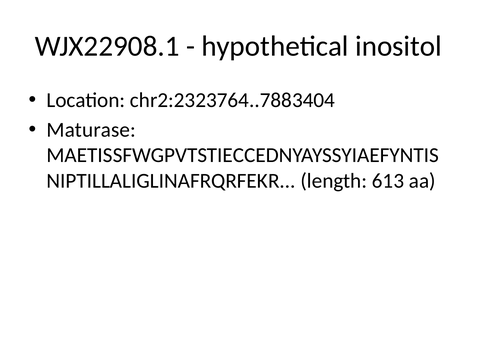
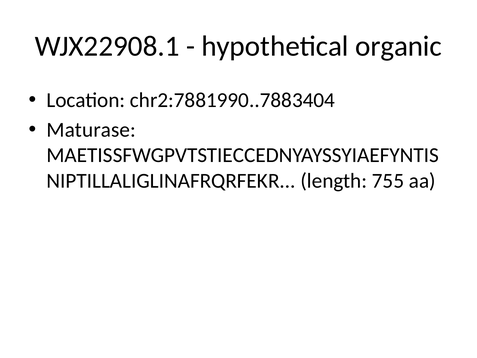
inositol: inositol -> organic (399, 46)
chr2:2323764..7883404: chr2:2323764..7883404 -> chr2:7881990..7883404 (232, 100)
613: 613 -> 755 (388, 181)
